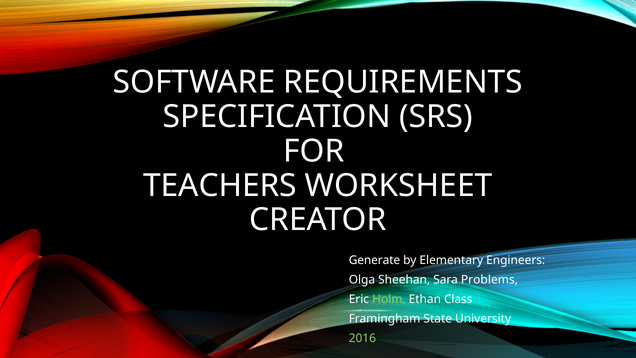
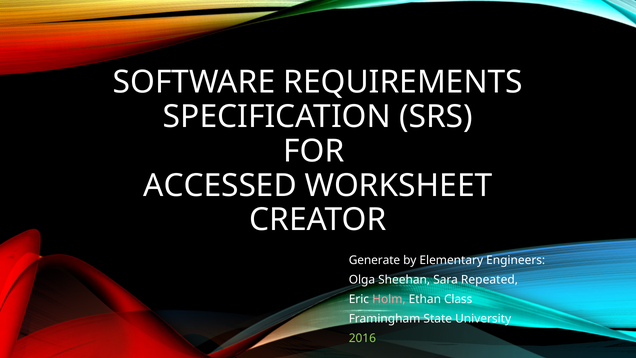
TEACHERS: TEACHERS -> ACCESSED (220, 185)
Problems: Problems -> Repeated (489, 279)
Holm colour: light green -> pink (389, 299)
